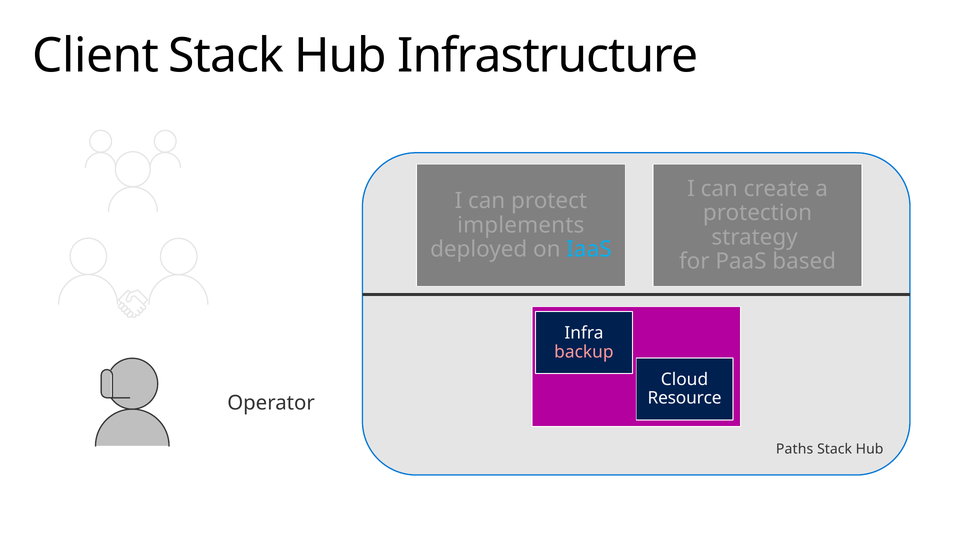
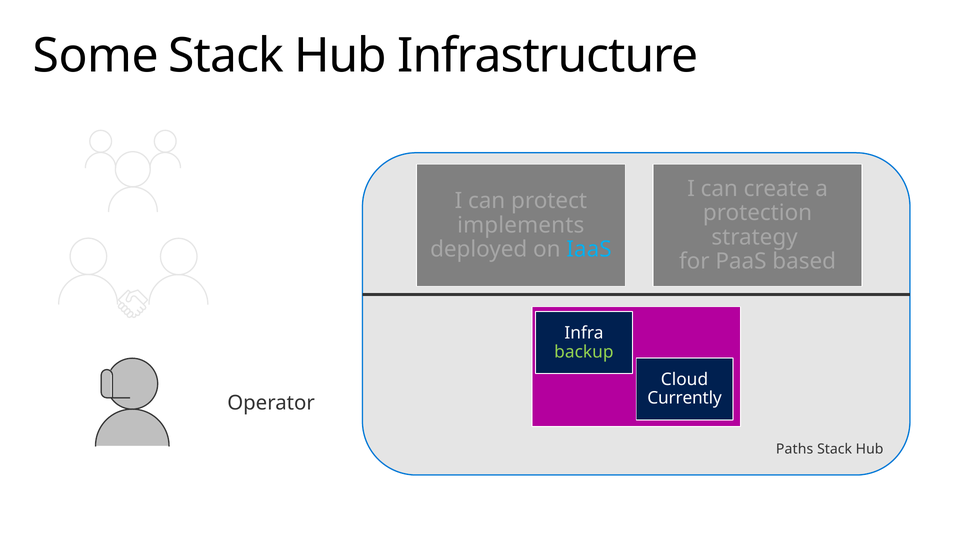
Client: Client -> Some (96, 56)
backup colour: pink -> light green (584, 352)
Resource: Resource -> Currently (685, 398)
